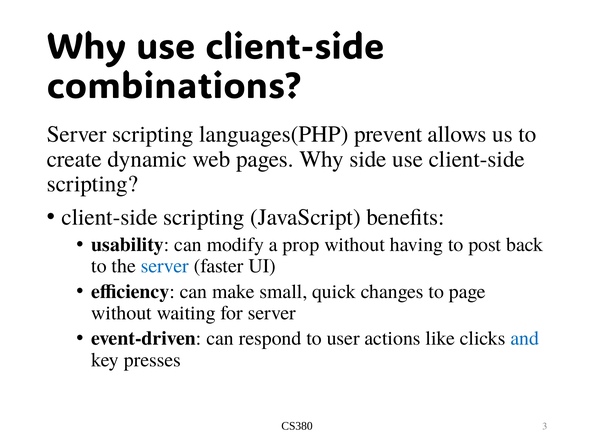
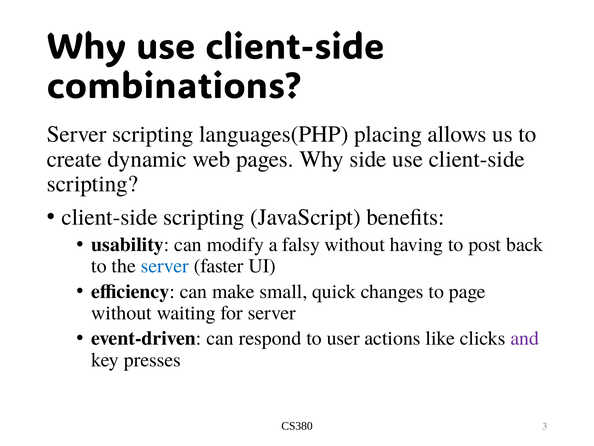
prevent: prevent -> placing (388, 134)
prop: prop -> falsy (301, 244)
and colour: blue -> purple (525, 338)
